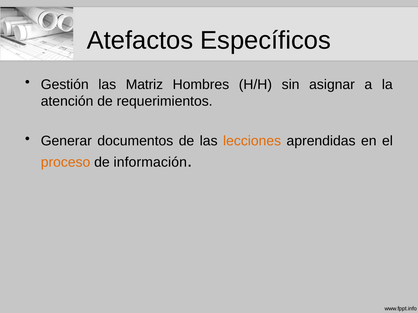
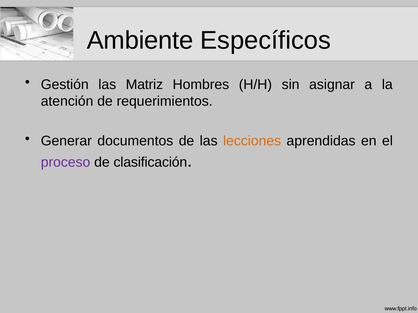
Atefactos: Atefactos -> Ambiente (140, 40)
proceso colour: orange -> purple (66, 163)
información: información -> clasificación (150, 163)
